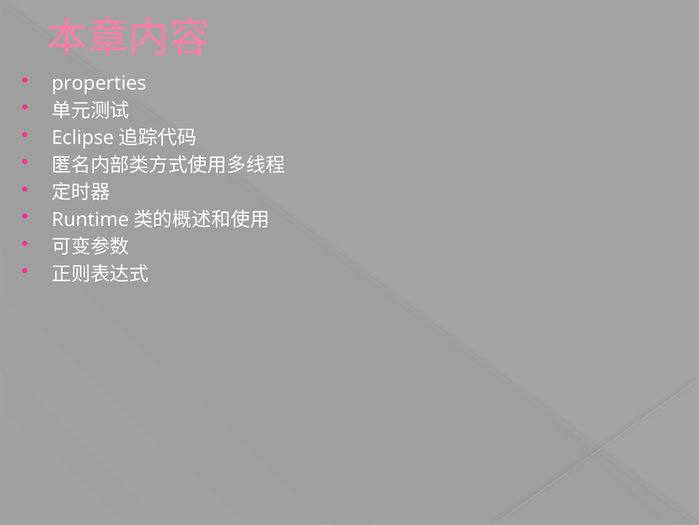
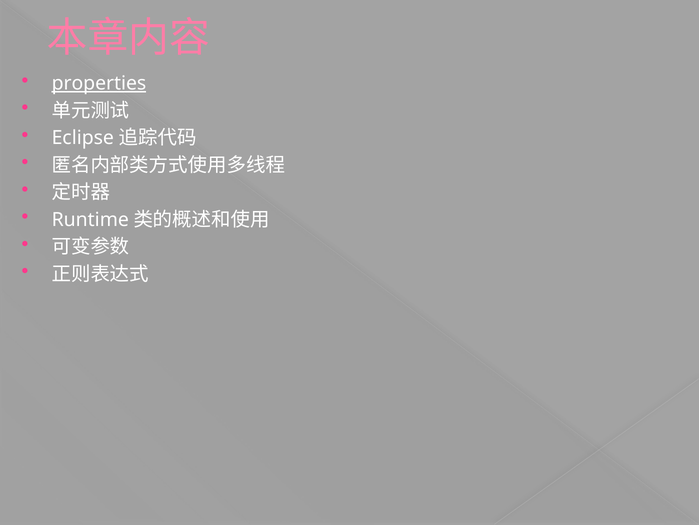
properties underline: none -> present (99, 83)
